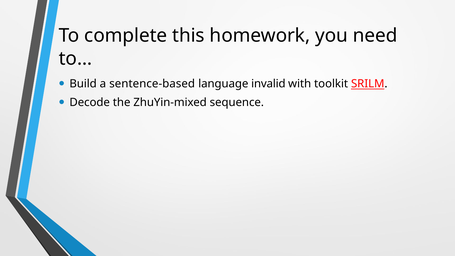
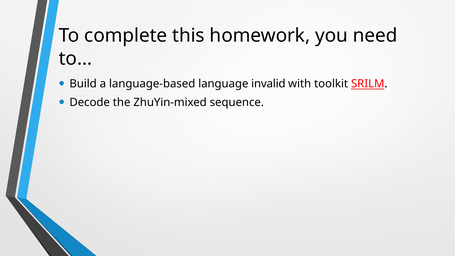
sentence-based: sentence-based -> language-based (152, 84)
